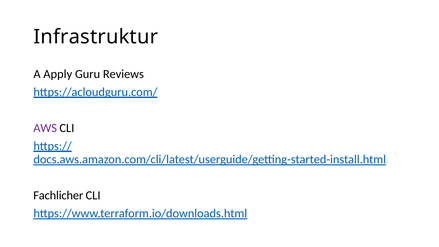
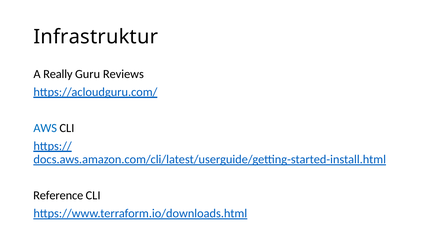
Apply: Apply -> Really (58, 74)
AWS colour: purple -> blue (45, 128)
Fachlicher: Fachlicher -> Reference (58, 195)
